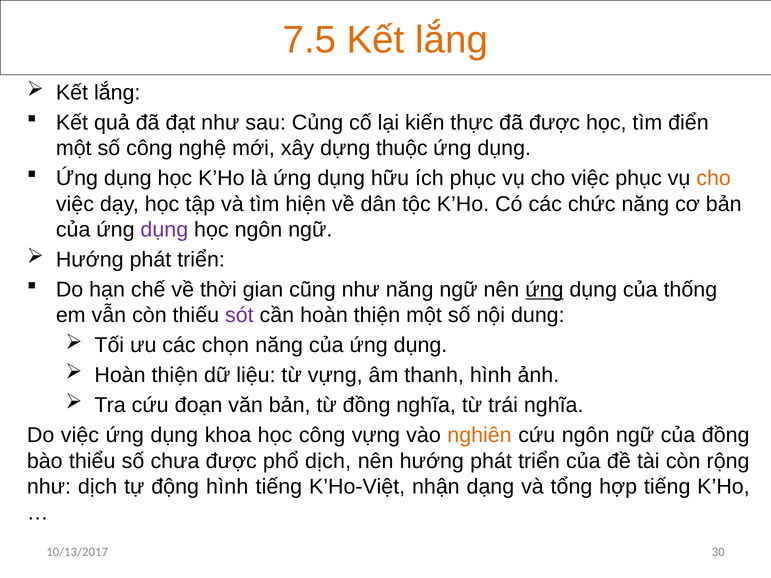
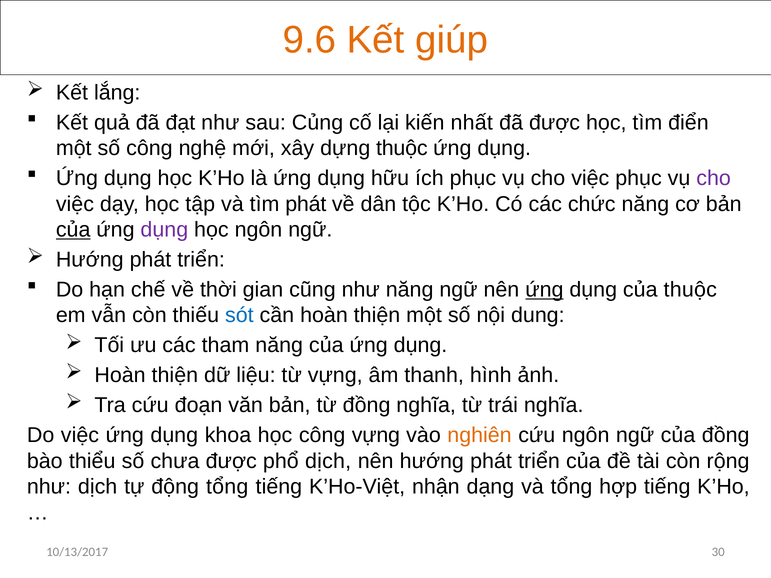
7.5: 7.5 -> 9.6 (309, 40)
lắng: lắng -> giúp (452, 40)
thực: thực -> nhất (472, 123)
cho colour: orange -> purple (714, 178)
tìm hiện: hiện -> phát (306, 204)
của underline: none -> present (73, 230)
của thống: thống -> thuộc (690, 290)
sót colour: purple -> blue (239, 316)
chọn: chọn -> tham (225, 346)
động hình: hình -> tổng (227, 487)
